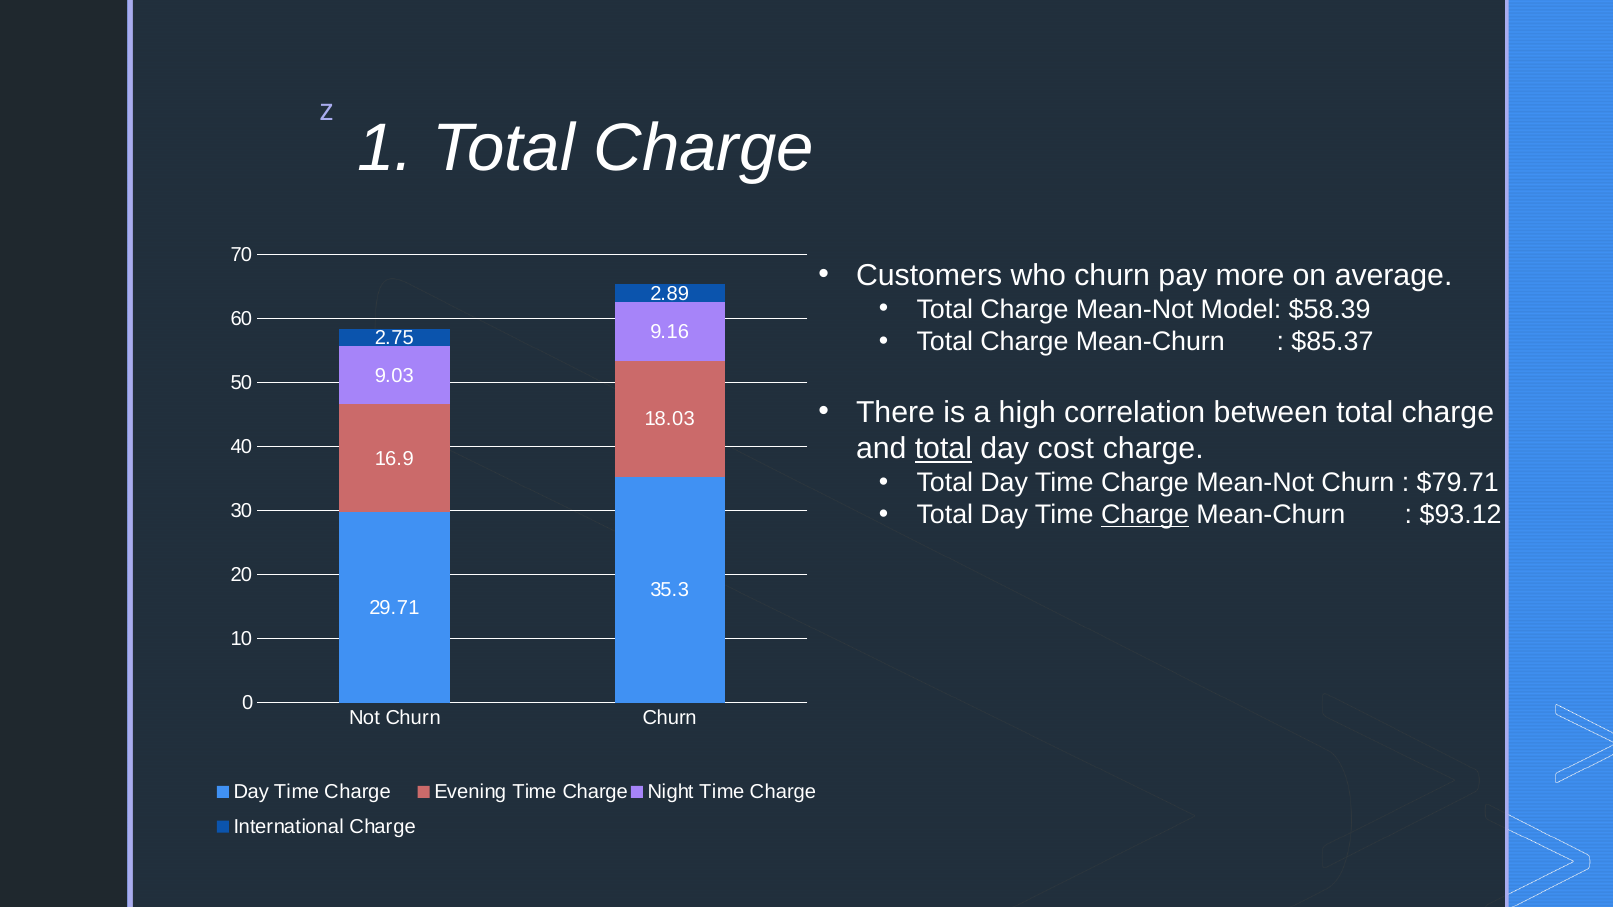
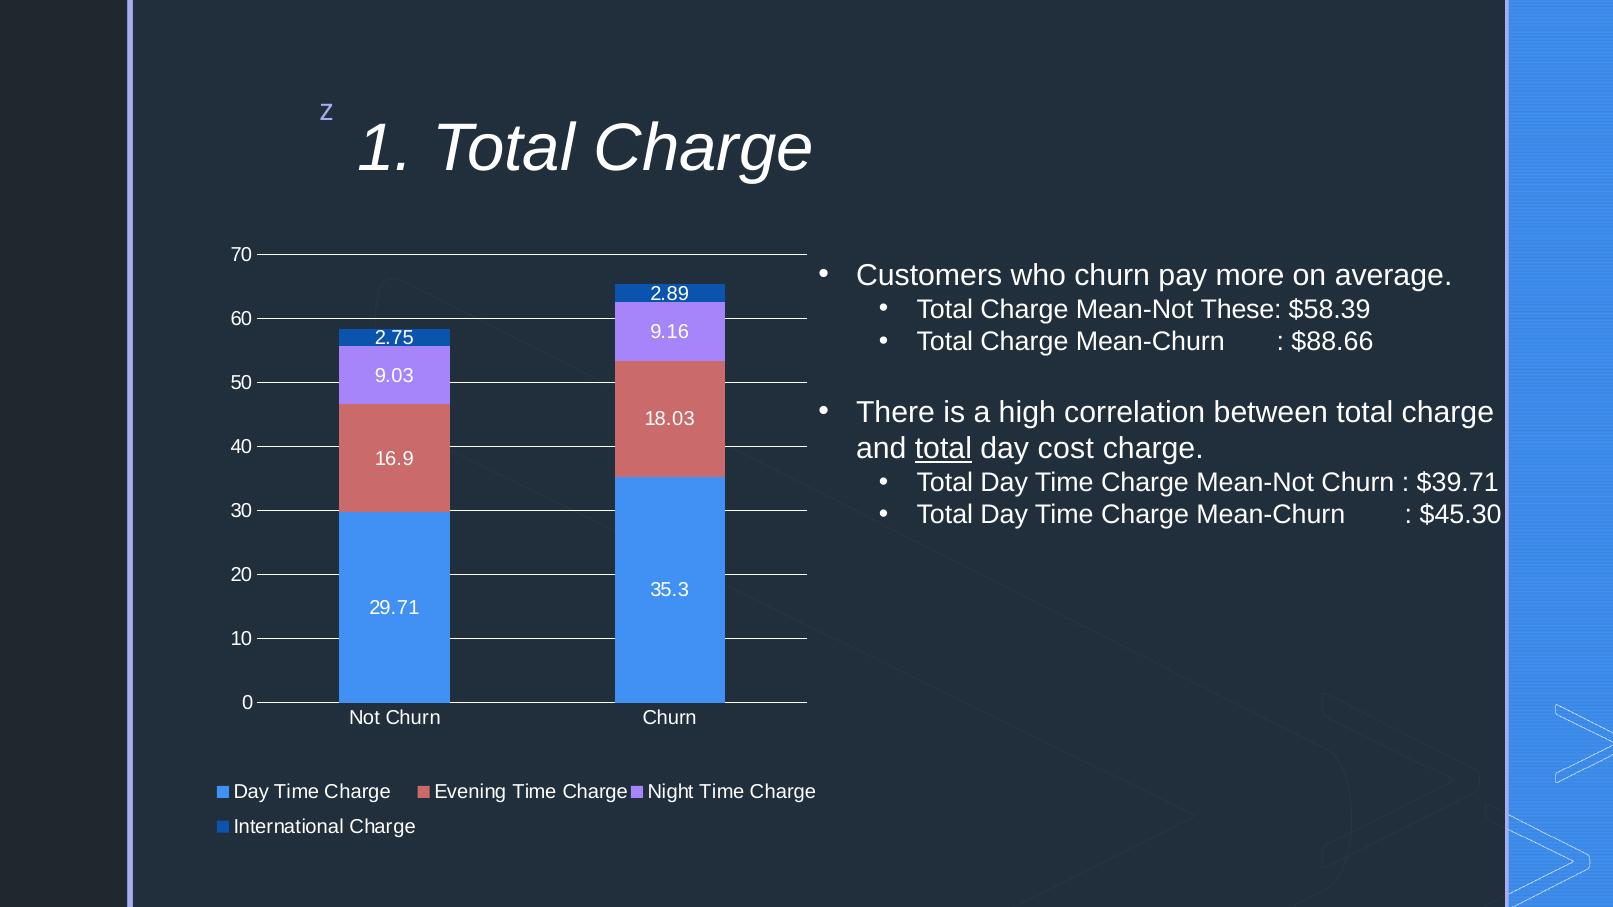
Model: Model -> These (1241, 310)
$85.37: $85.37 -> $88.66 (1332, 342)
$79.71: $79.71 -> $39.71 (1458, 483)
Charge underline: present -> none (1145, 515)
$93.12: $93.12 -> $45.30 (1461, 515)
